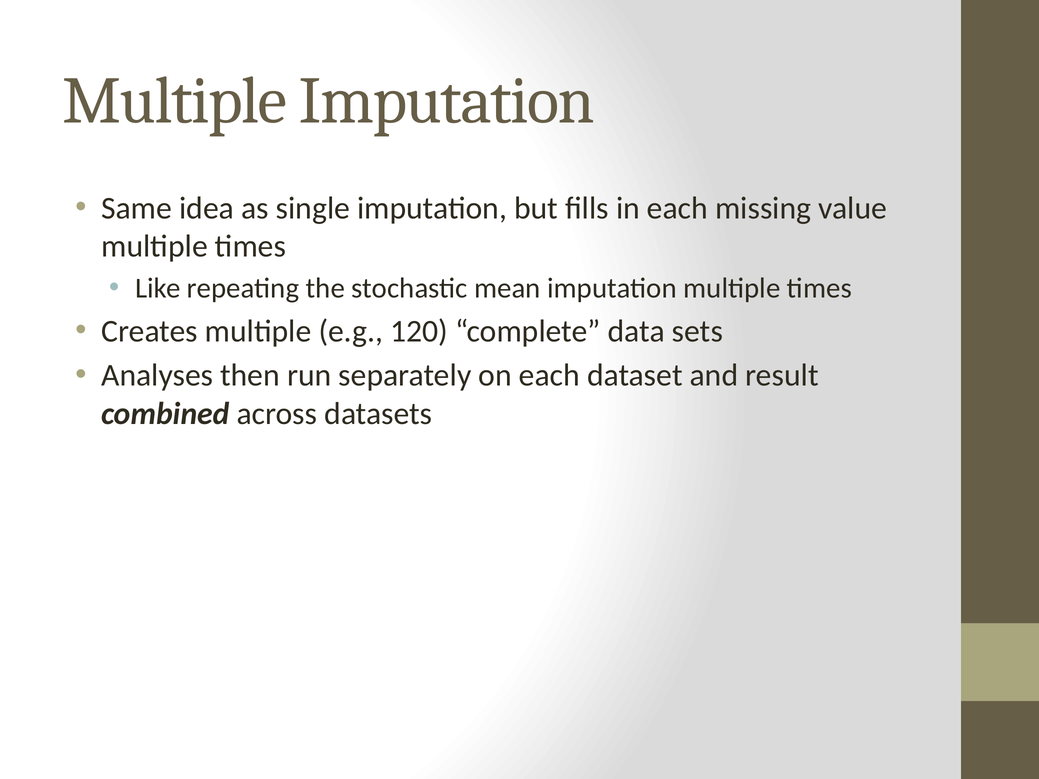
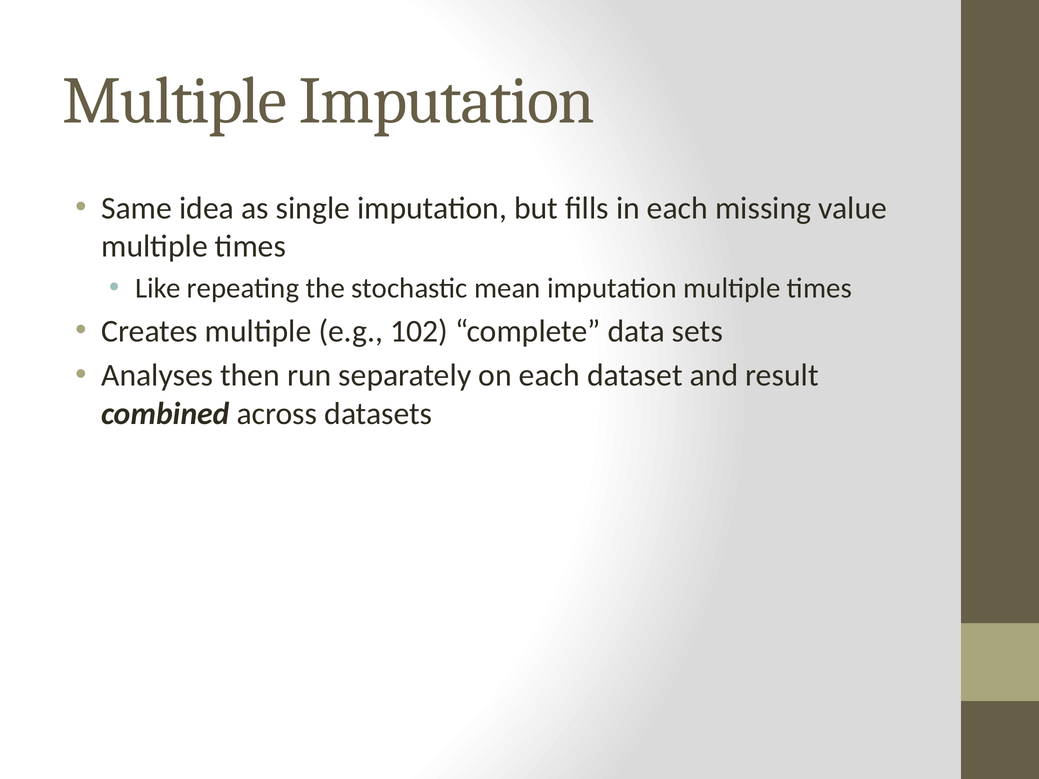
120: 120 -> 102 (419, 331)
